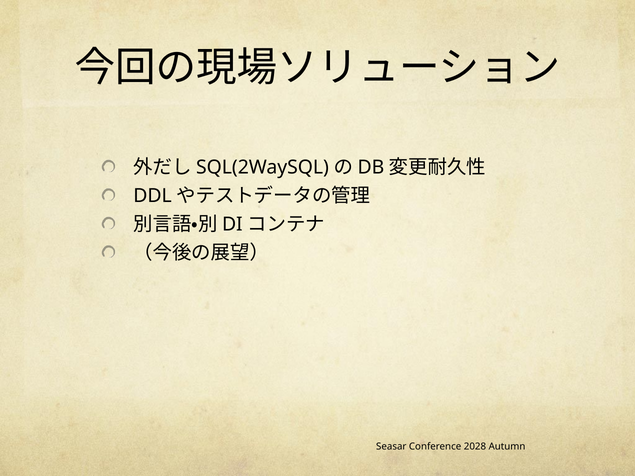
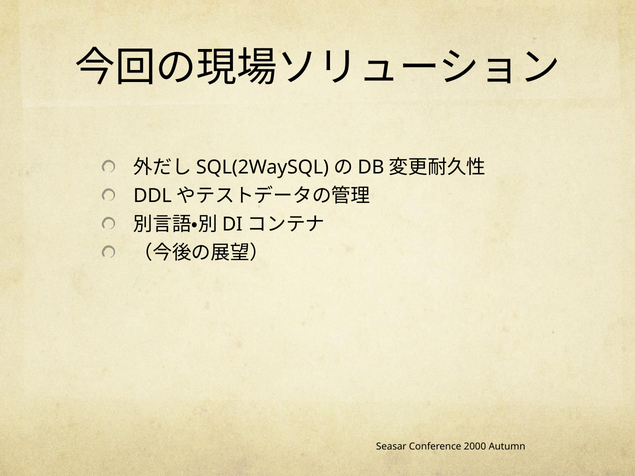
2028: 2028 -> 2000 (475, 447)
